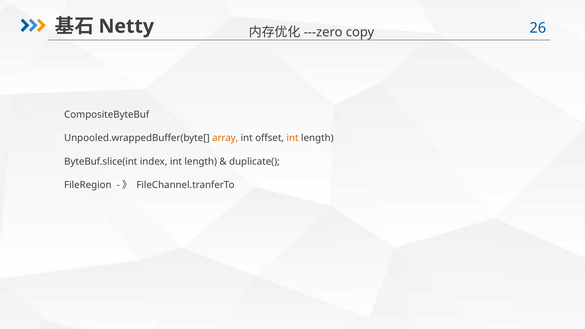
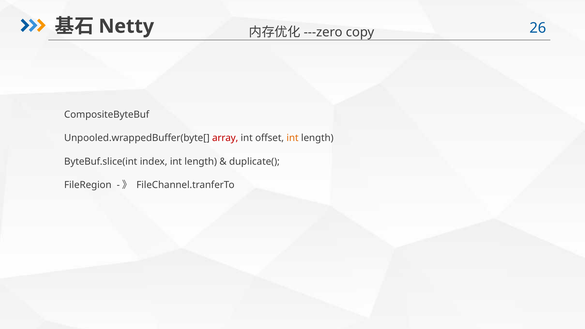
array colour: orange -> red (225, 138)
